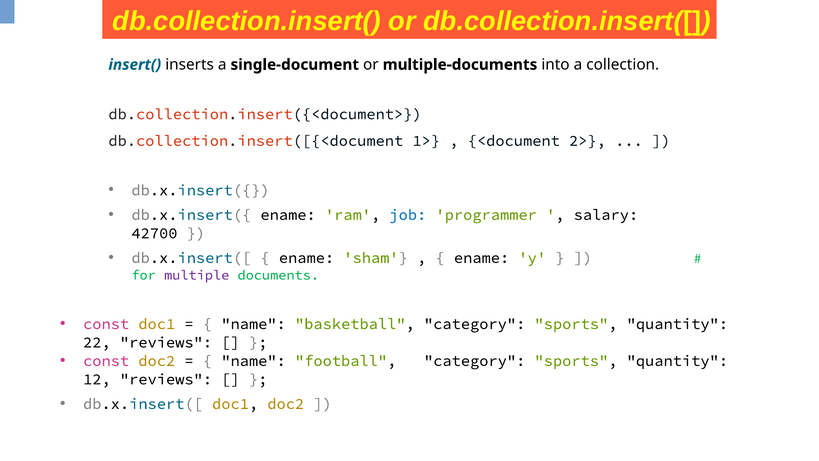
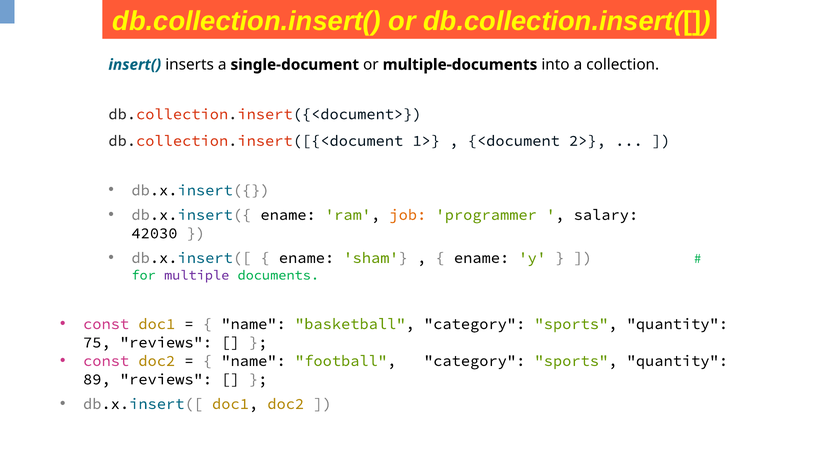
job colour: blue -> orange (408, 215)
42700: 42700 -> 42030 (154, 233)
22: 22 -> 75 (97, 342)
12: 12 -> 89 (97, 379)
